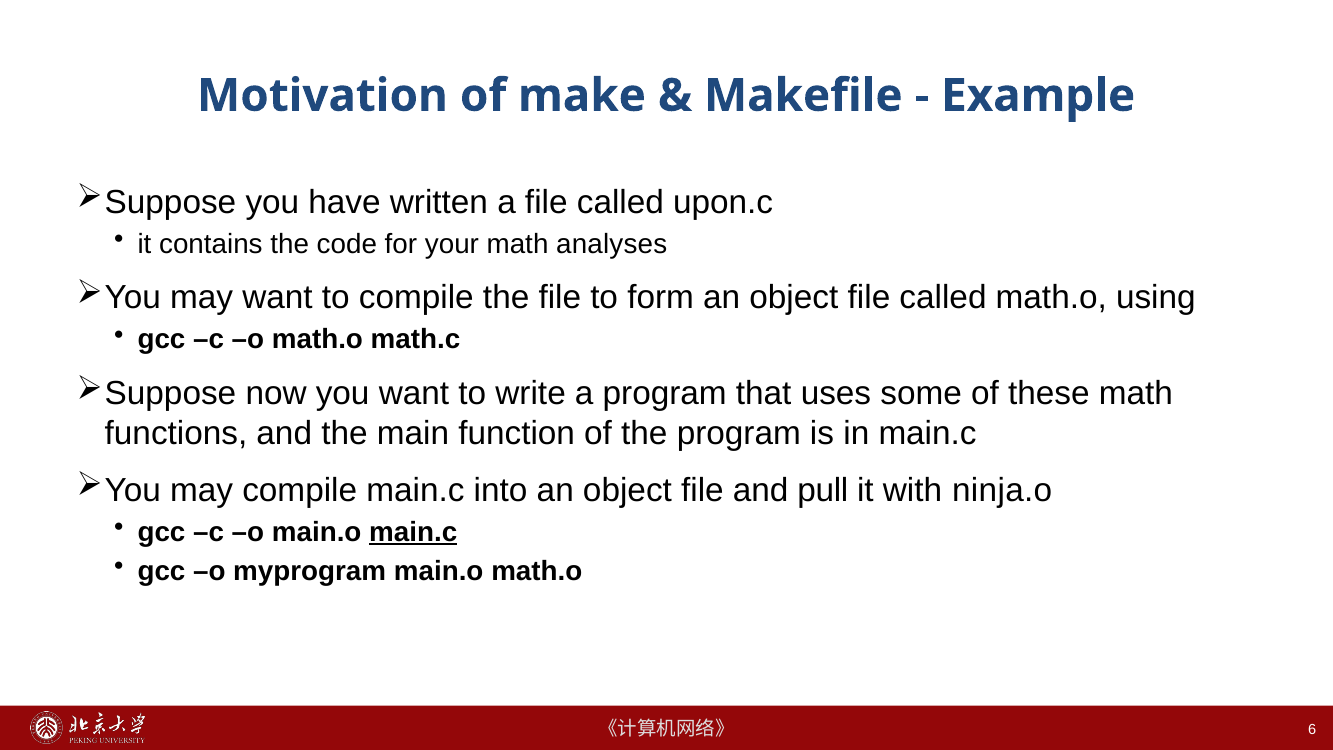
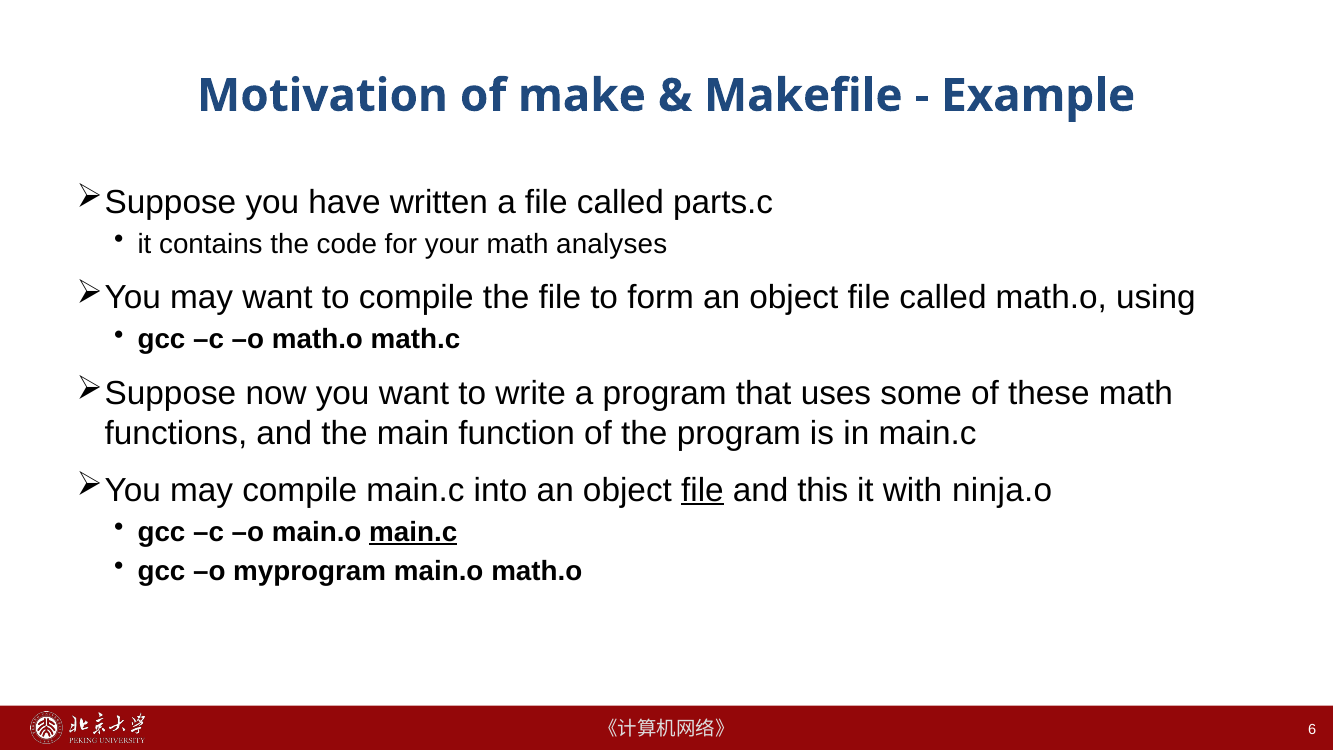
upon.c: upon.c -> parts.c (723, 202)
file underline: none -> present (702, 490)
pull: pull -> this (823, 490)
